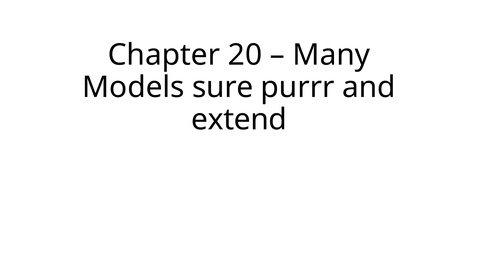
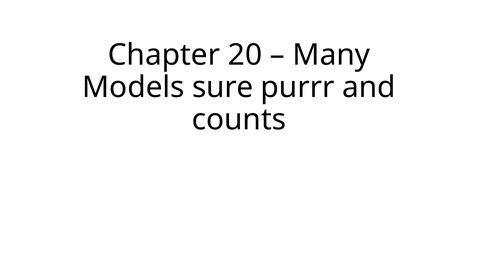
extend: extend -> counts (239, 119)
